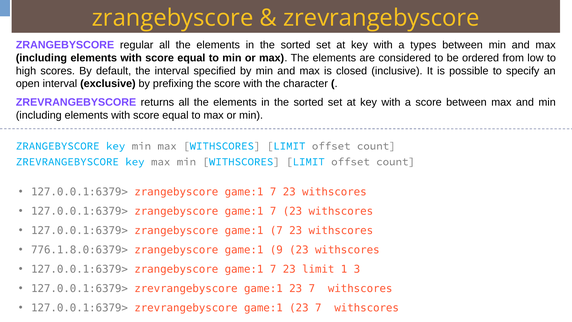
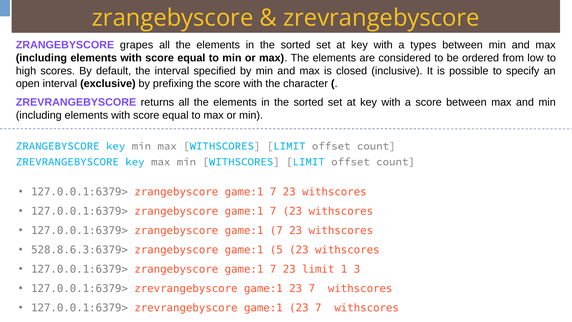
regular: regular -> grapes (137, 45)
776.1.8.0:6379>: 776.1.8.0:6379> -> 528.8.6.3:6379> (80, 250)
9: 9 -> 5 (276, 250)
